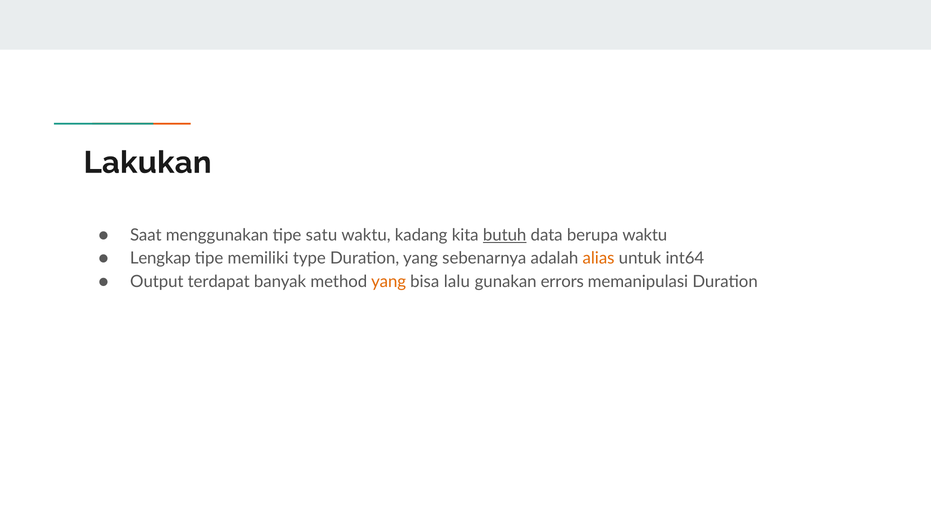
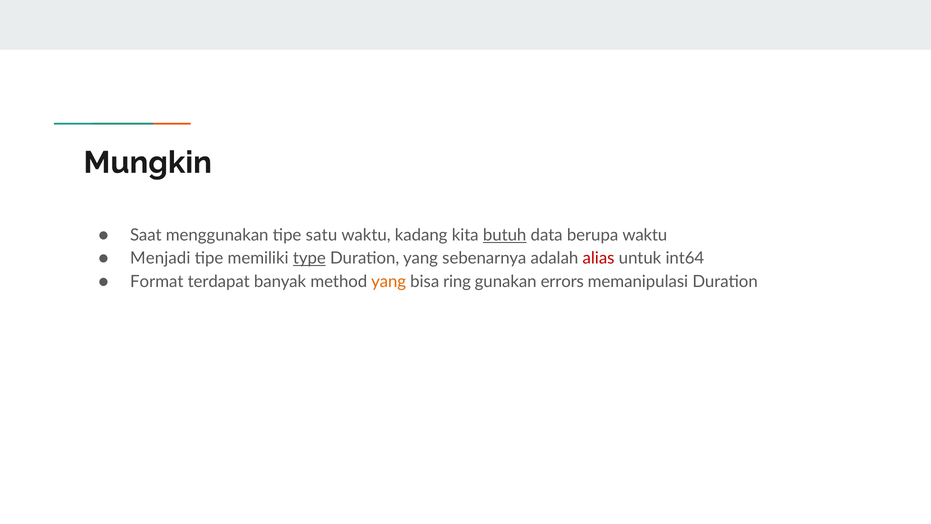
Lakukan: Lakukan -> Mungkin (148, 163)
Lengkap: Lengkap -> Menjadi (160, 258)
type underline: none -> present (309, 258)
alias colour: orange -> red (599, 258)
Output: Output -> Format (157, 281)
lalu: lalu -> ring (457, 281)
